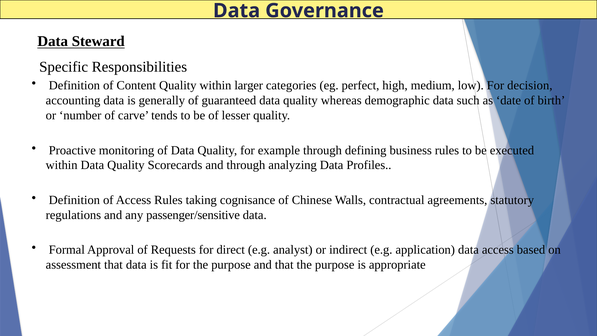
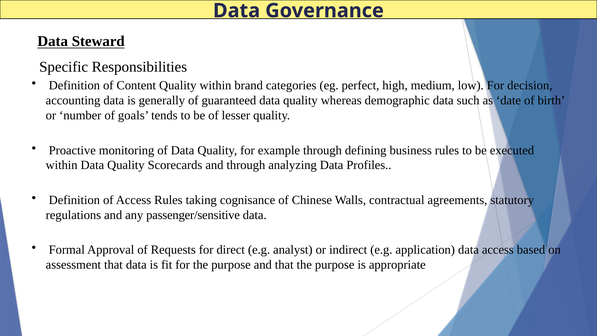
larger: larger -> brand (249, 85)
carve: carve -> goals (133, 115)
